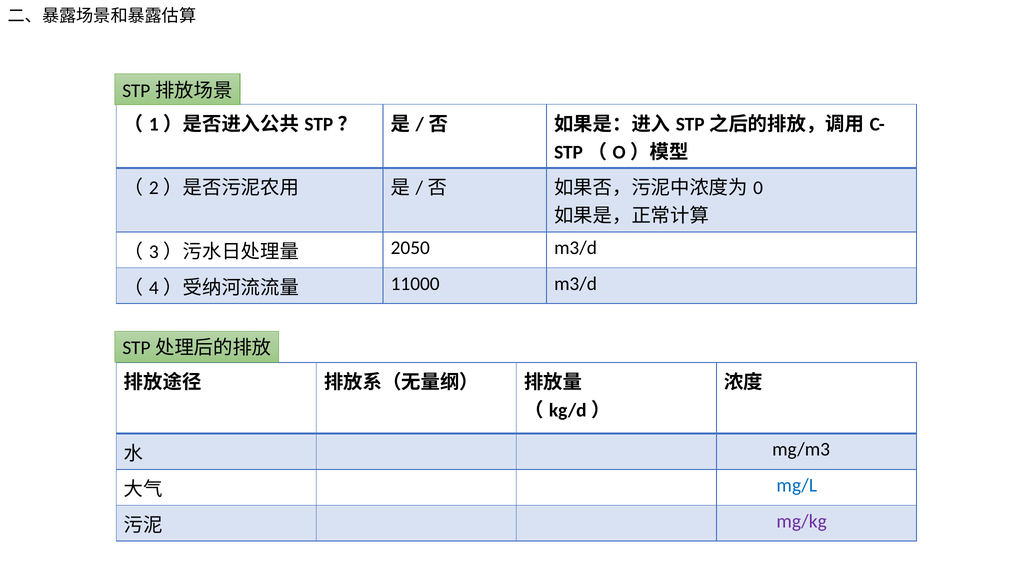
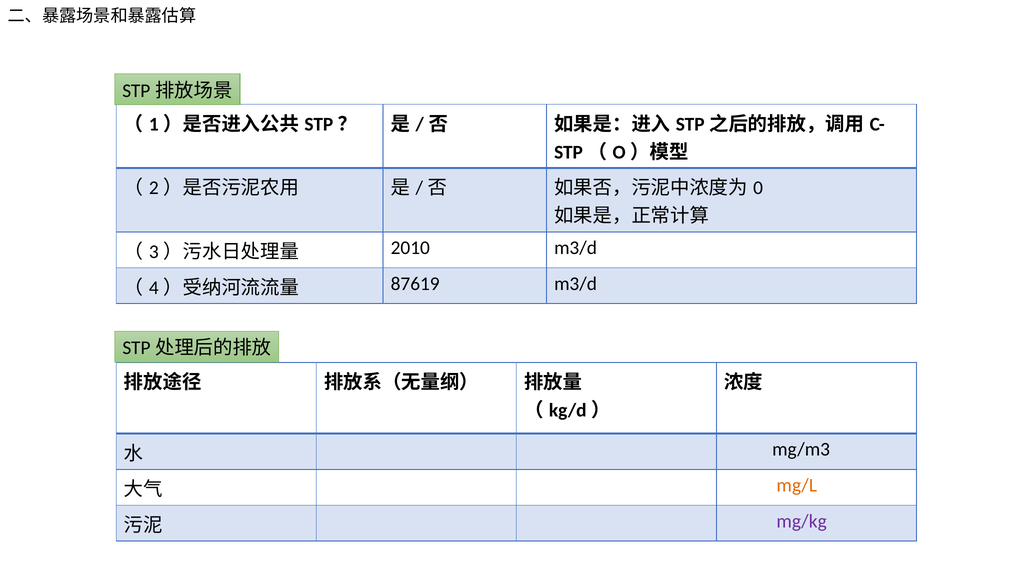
2050: 2050 -> 2010 (410, 248)
11000: 11000 -> 87619 (415, 283)
mg/L colour: blue -> orange (797, 485)
